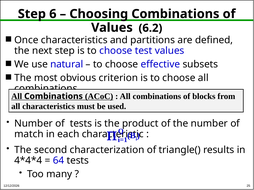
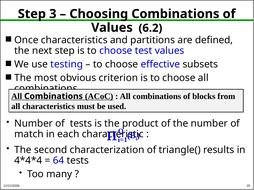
6: 6 -> 3 (53, 14)
natural: natural -> testing (67, 64)
